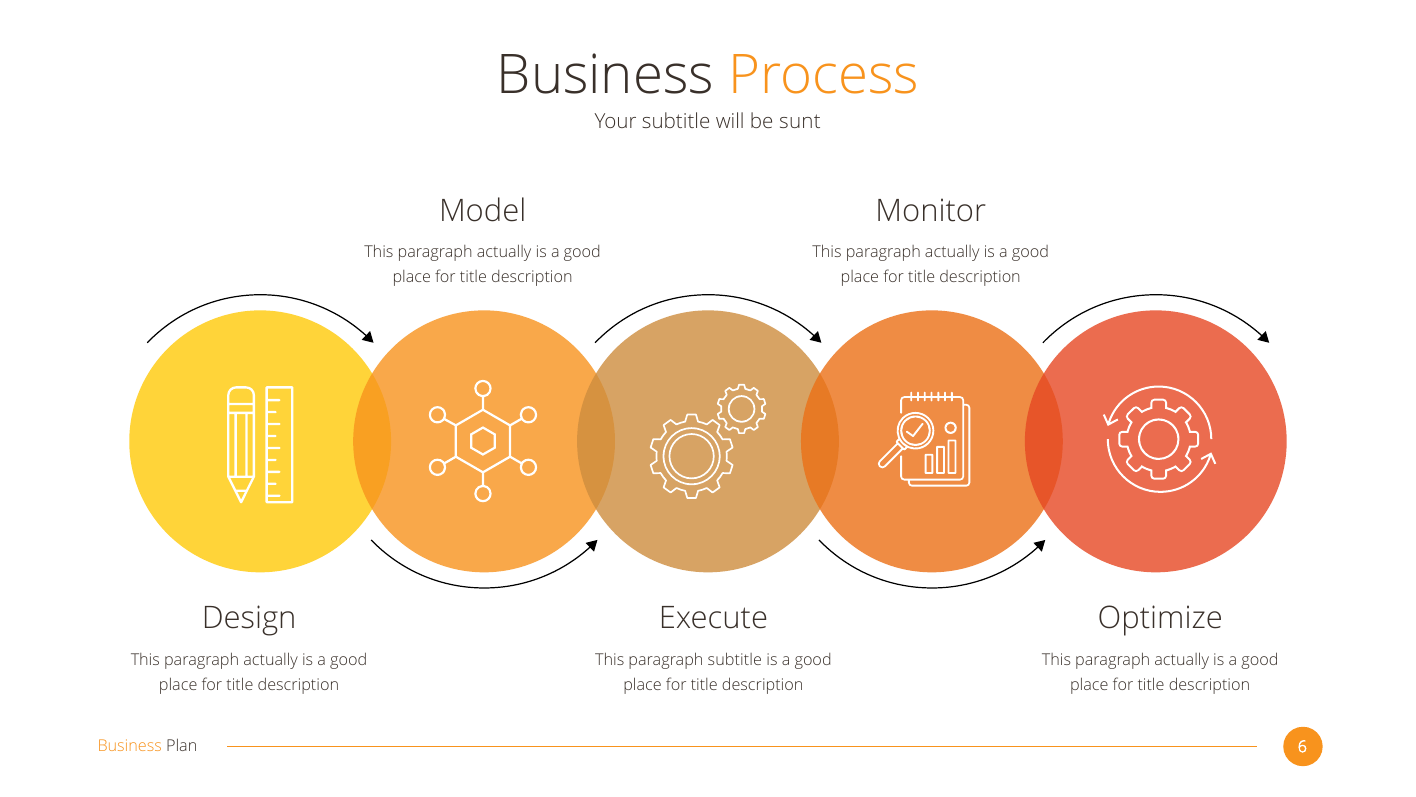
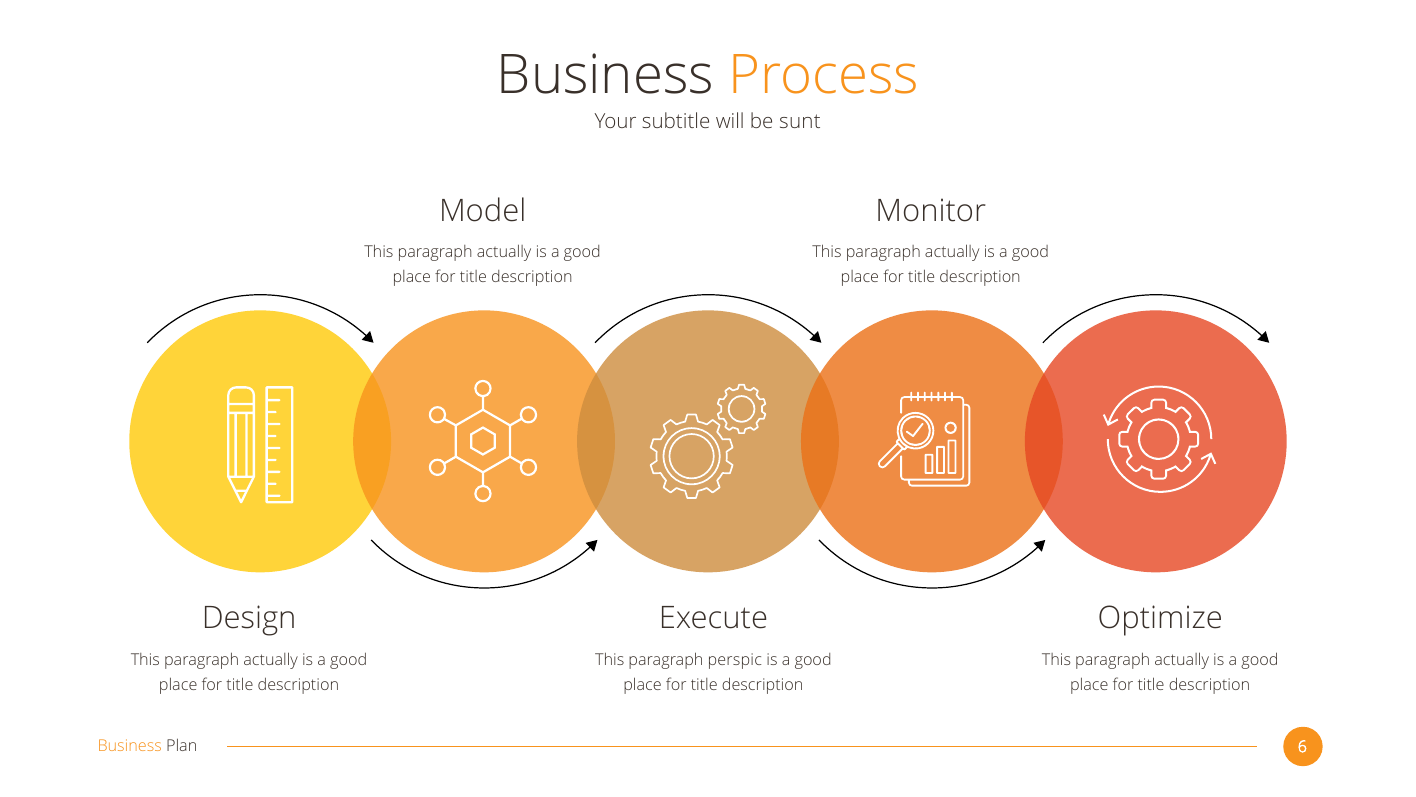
paragraph subtitle: subtitle -> perspic (735, 659)
